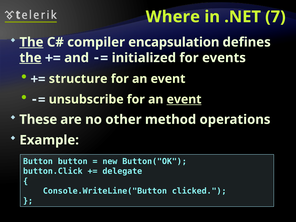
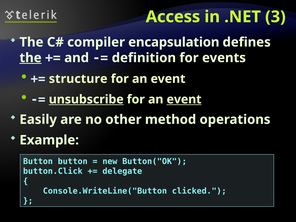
Where: Where -> Access (173, 17)
7: 7 -> 3 (275, 17)
The underline: present -> none (31, 42)
initialized: initialized -> definition (144, 58)
unsubscribe underline: none -> present (86, 99)
These: These -> Easily (38, 120)
